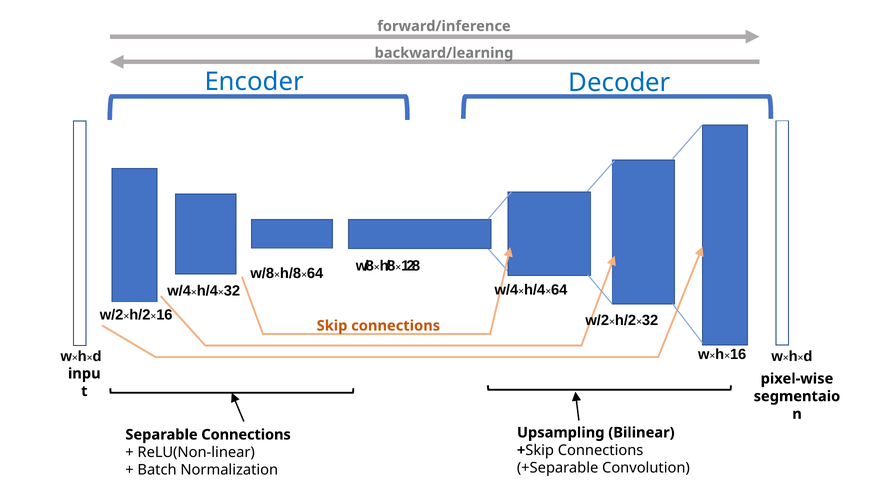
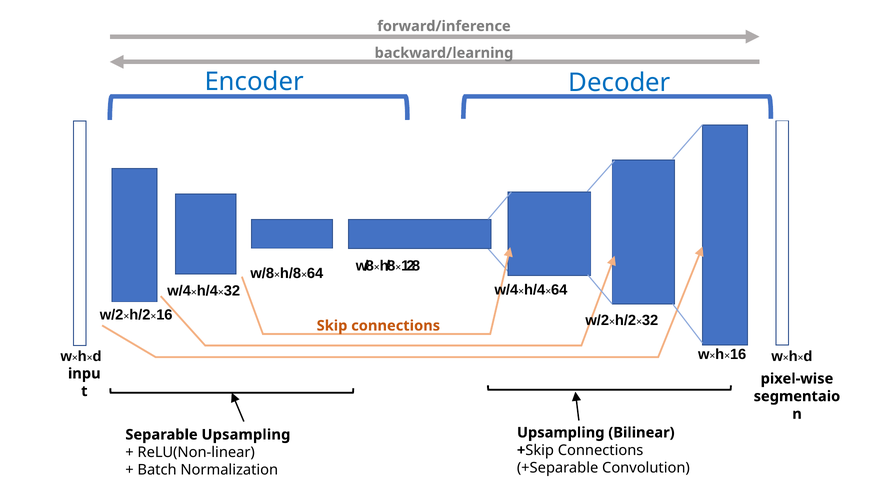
Separable Connections: Connections -> Upsampling (246, 434)
